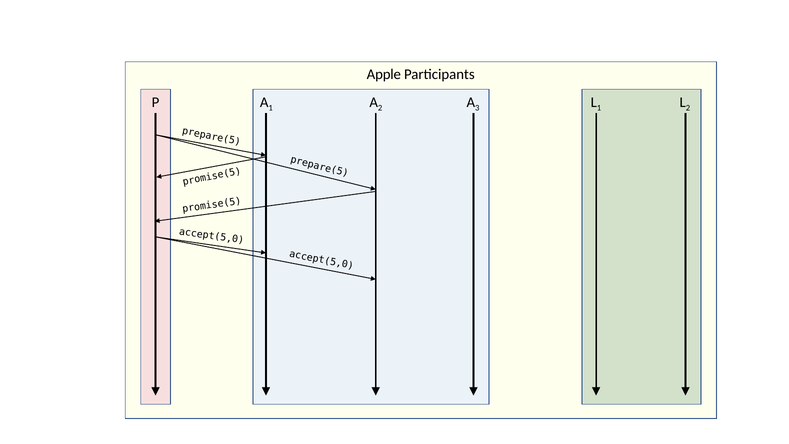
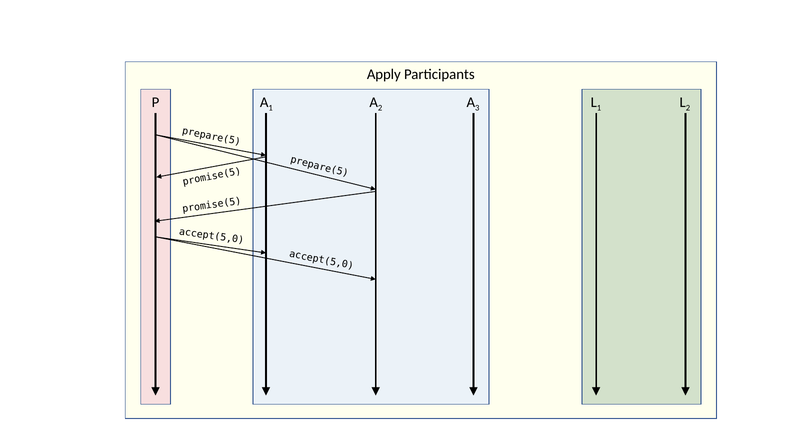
Apple: Apple -> Apply (384, 74)
